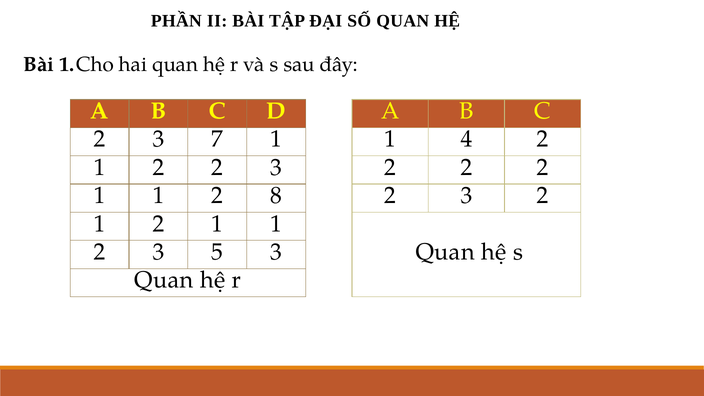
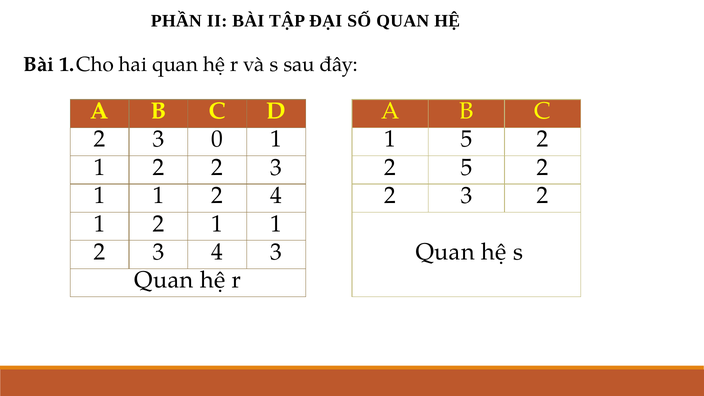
7: 7 -> 0 (217, 139)
1 4: 4 -> 5 (466, 139)
2: 2 -> 5 (466, 167)
2 8: 8 -> 4 (276, 196)
3 5: 5 -> 4 (217, 252)
